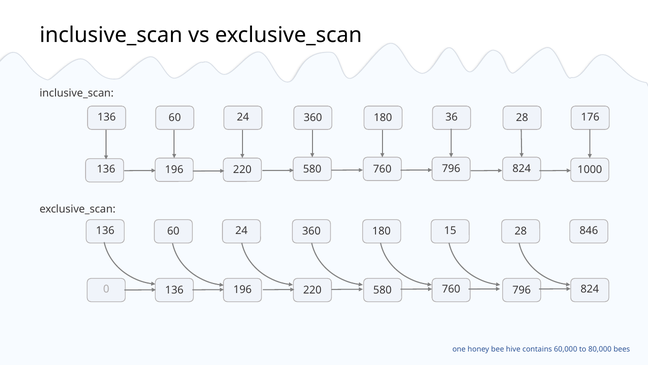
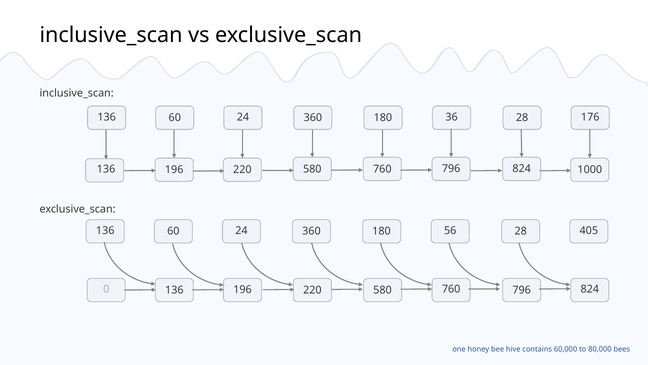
15: 15 -> 56 (450, 230)
846: 846 -> 405 (589, 230)
